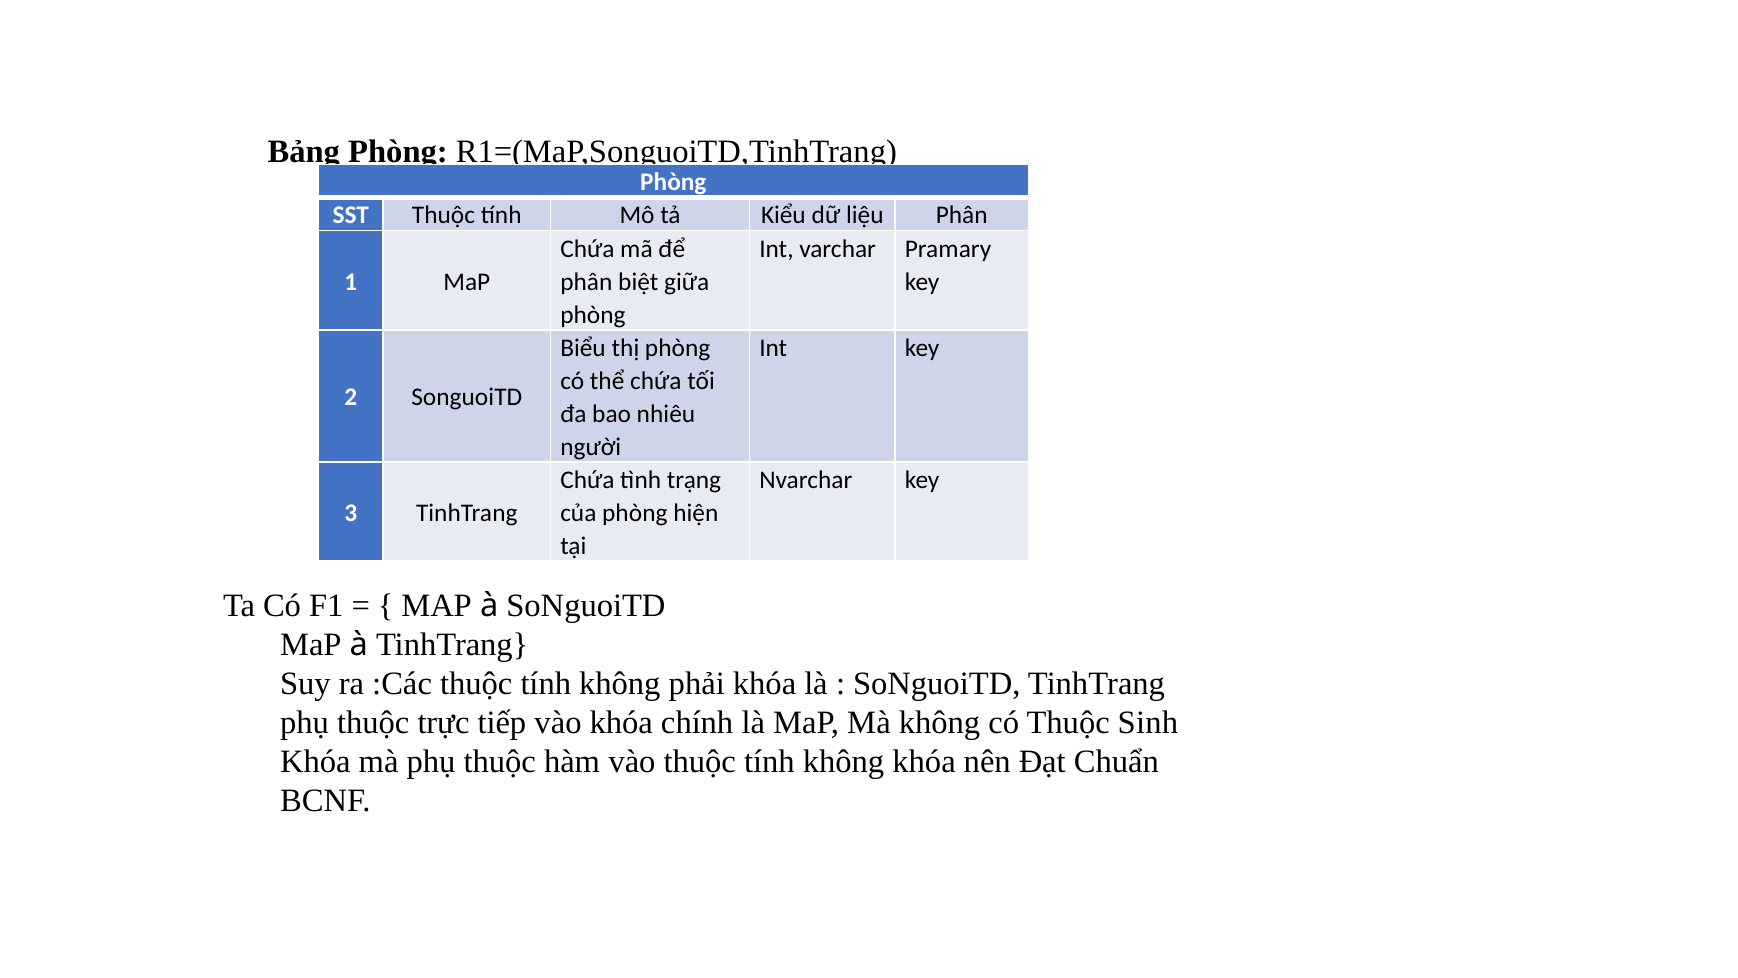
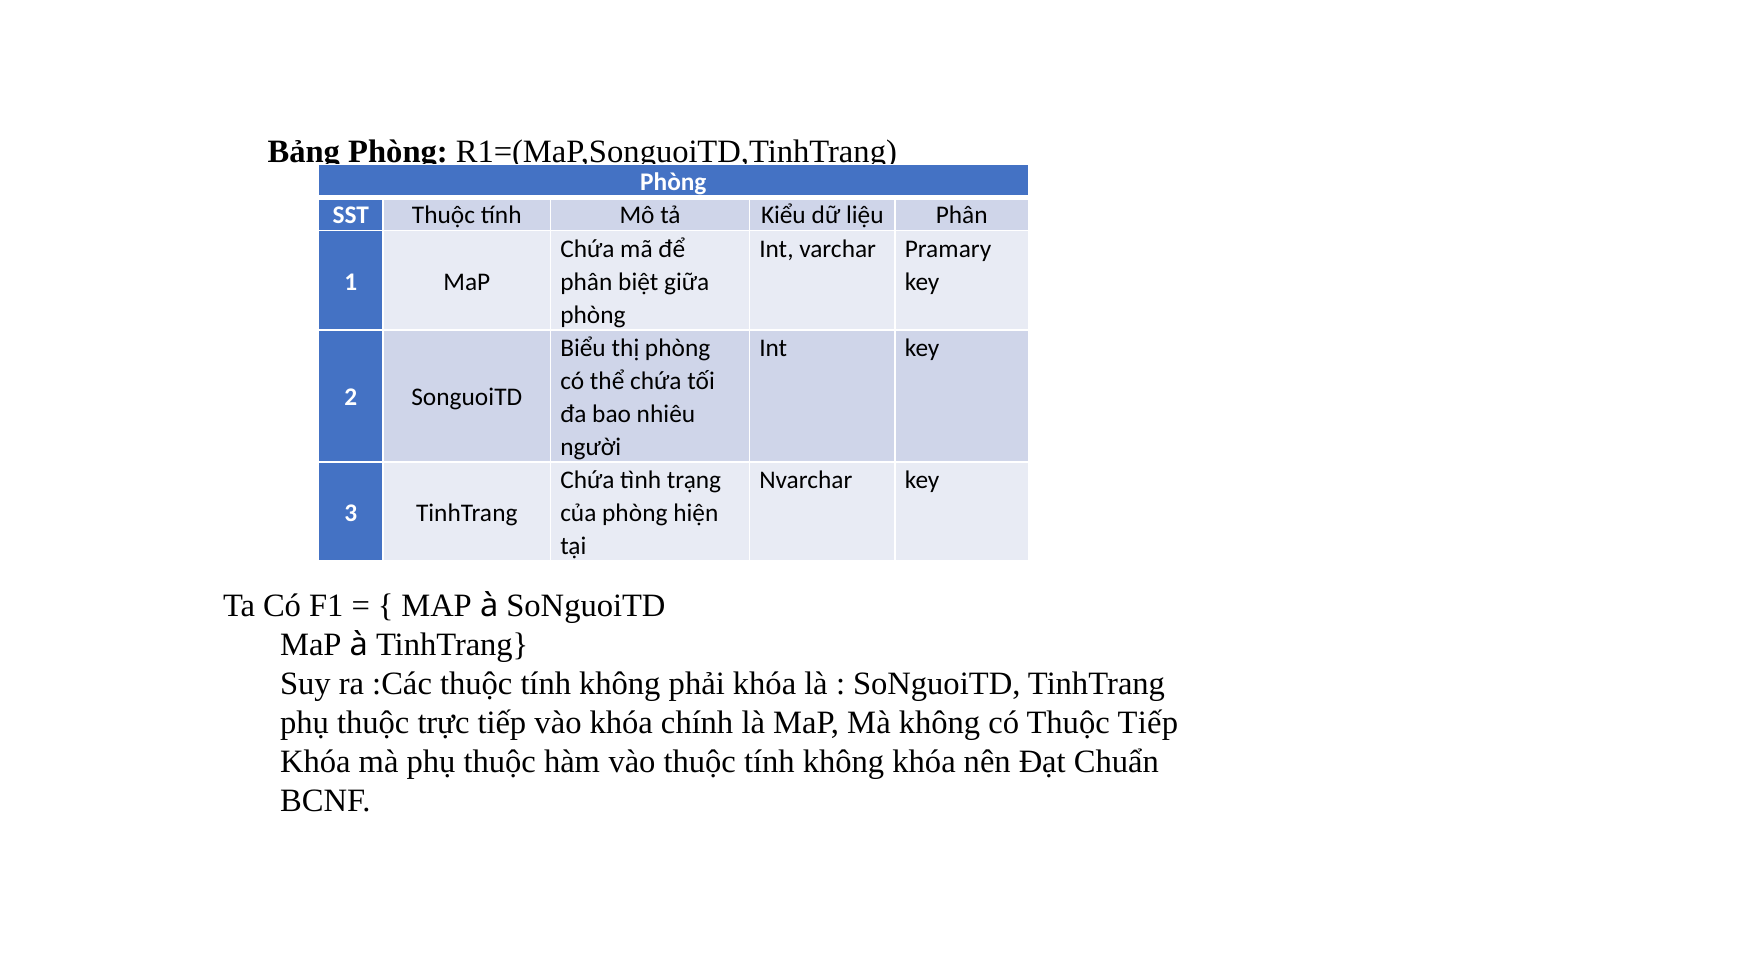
Thuộc Sinh: Sinh -> Tiếp (1148, 723)
